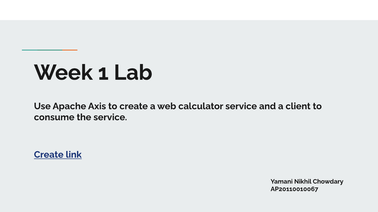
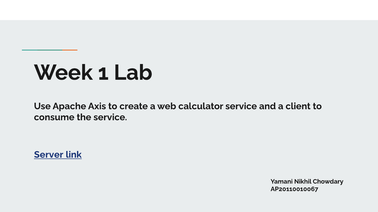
Create: Create -> Server (49, 155)
